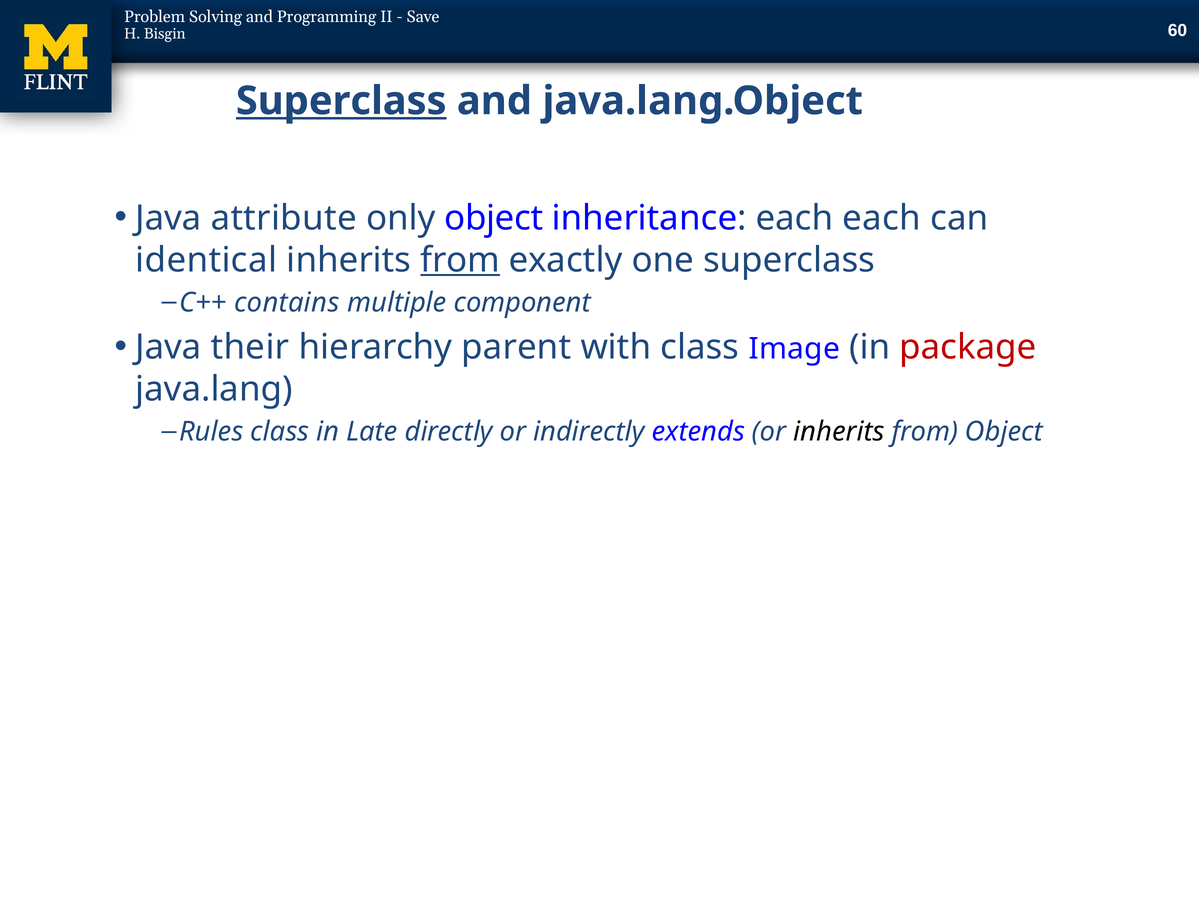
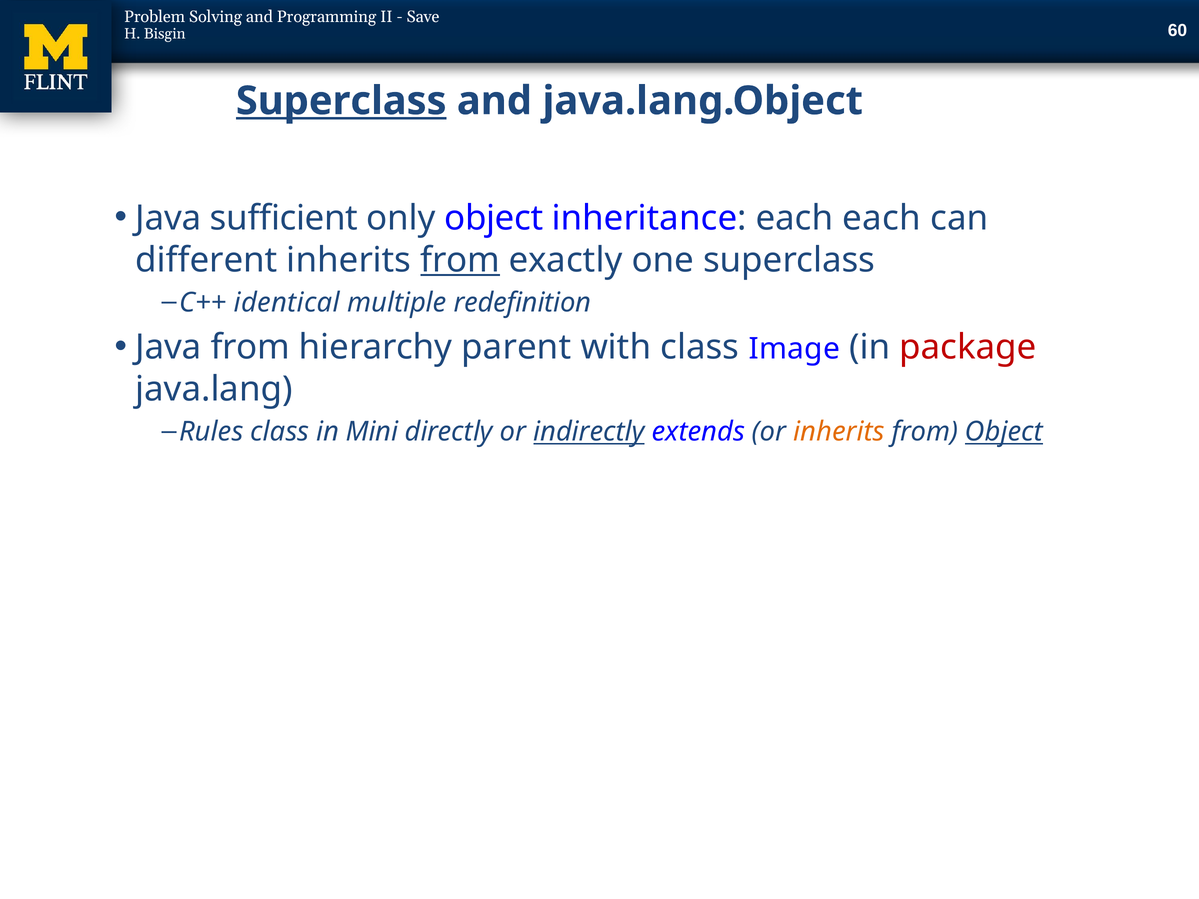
attribute: attribute -> sufficient (284, 218)
identical: identical -> different (206, 260)
contains: contains -> identical (287, 303)
component: component -> redefinition (522, 303)
Java their: their -> from (250, 347)
Late: Late -> Mini (372, 432)
indirectly underline: none -> present (589, 432)
inherits colour: black -> orange (839, 432)
Object underline: none -> present (1004, 432)
